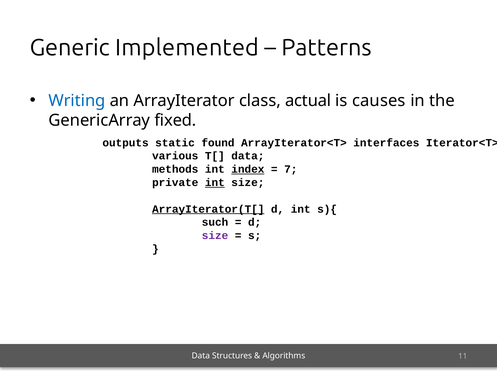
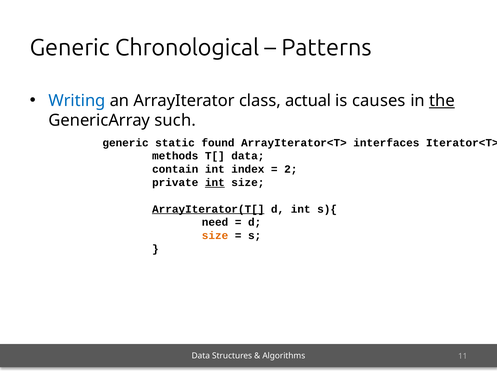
Implemented: Implemented -> Chronological (187, 48)
the underline: none -> present (442, 101)
fixed: fixed -> such (175, 120)
outputs: outputs -> generic (126, 143)
various: various -> methods (175, 156)
methods: methods -> contain (175, 169)
index underline: present -> none (248, 169)
7: 7 -> 2 (291, 169)
such: such -> need (215, 222)
size colour: purple -> orange (215, 235)
